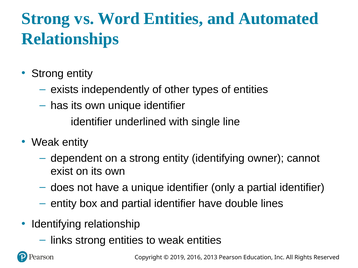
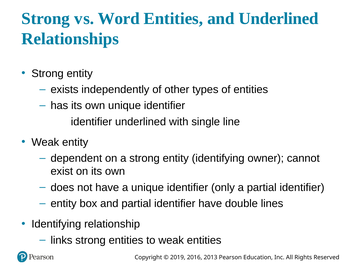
and Automated: Automated -> Underlined (279, 19)
